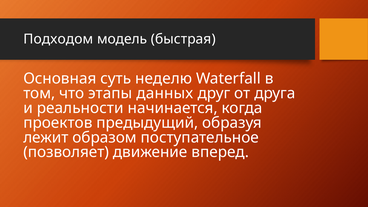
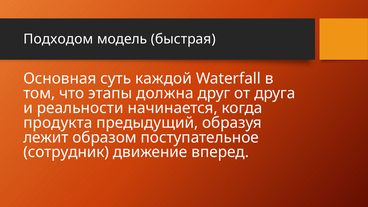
неделю: неделю -> каждой (164, 79)
данных: данных -> должна (165, 93)
проектов: проектов -> продукта (58, 123)
позволяет: позволяет -> сотрудник (66, 152)
